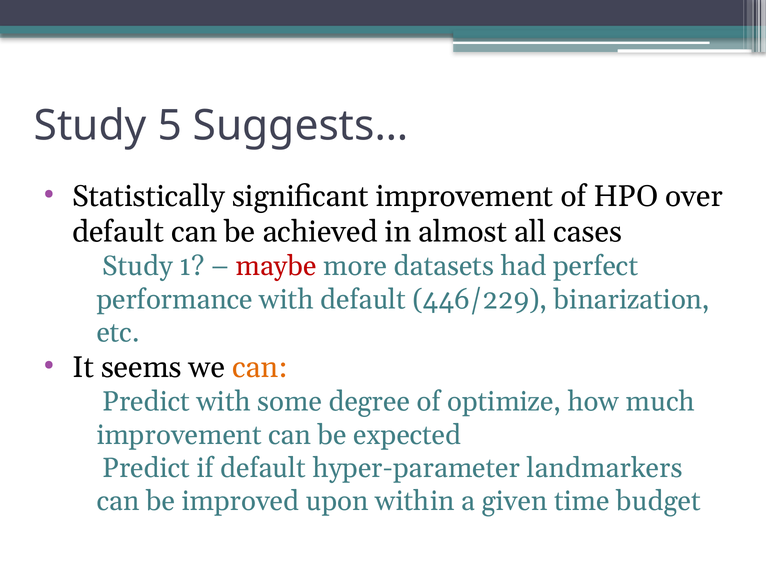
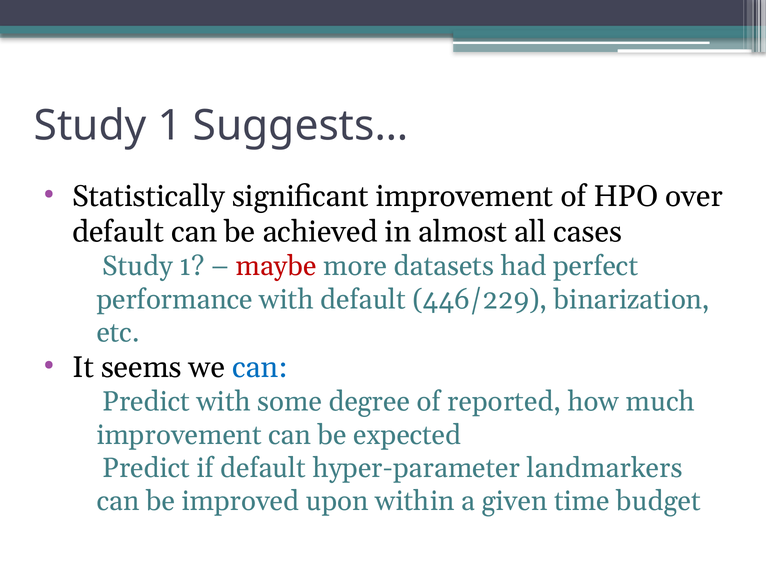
5: 5 -> 1 (170, 126)
can colour: orange -> blue (260, 367)
optimize: optimize -> reported (504, 401)
